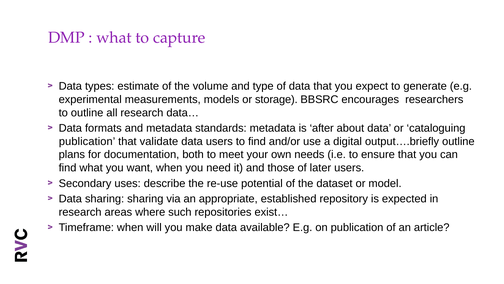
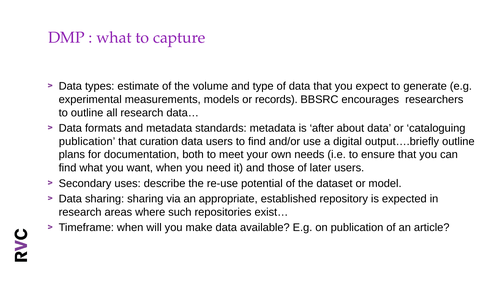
storage: storage -> records (276, 99)
validate: validate -> curation (159, 141)
